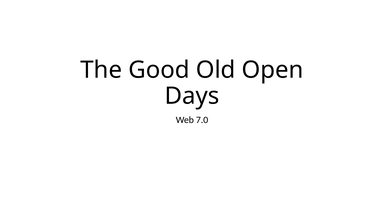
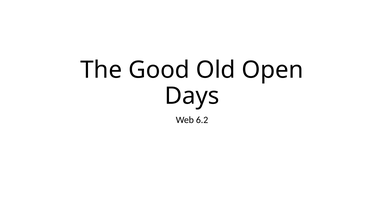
7.0: 7.0 -> 6.2 (202, 120)
